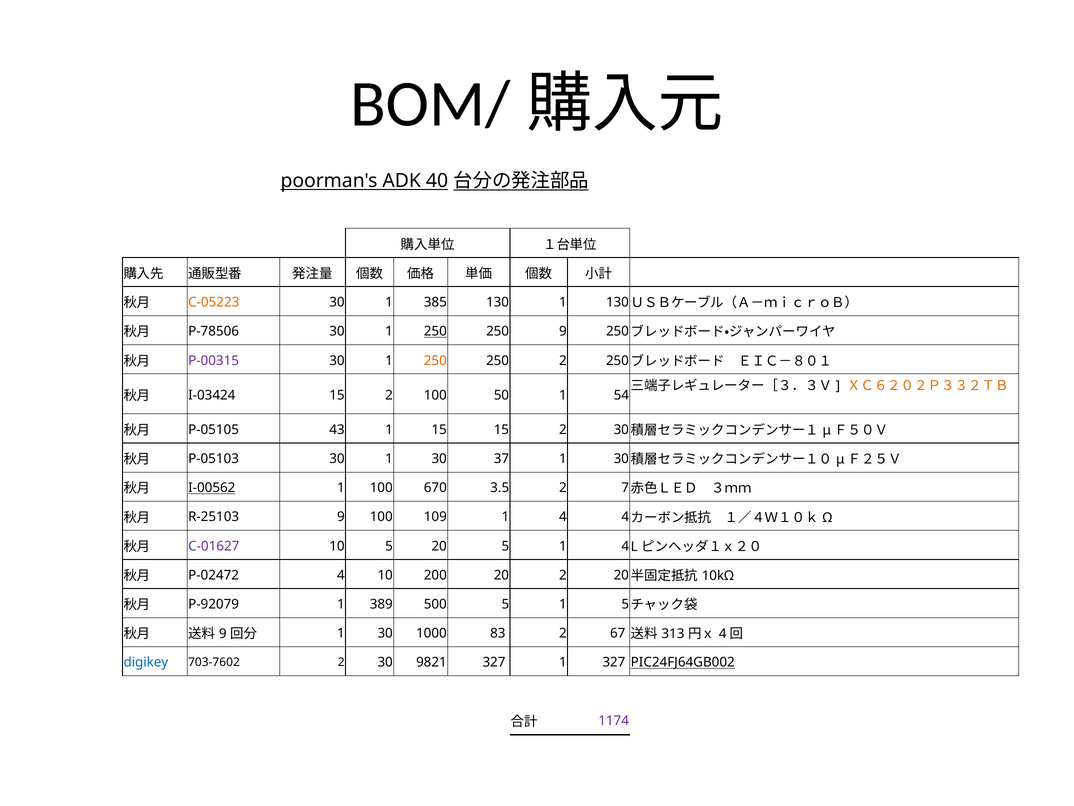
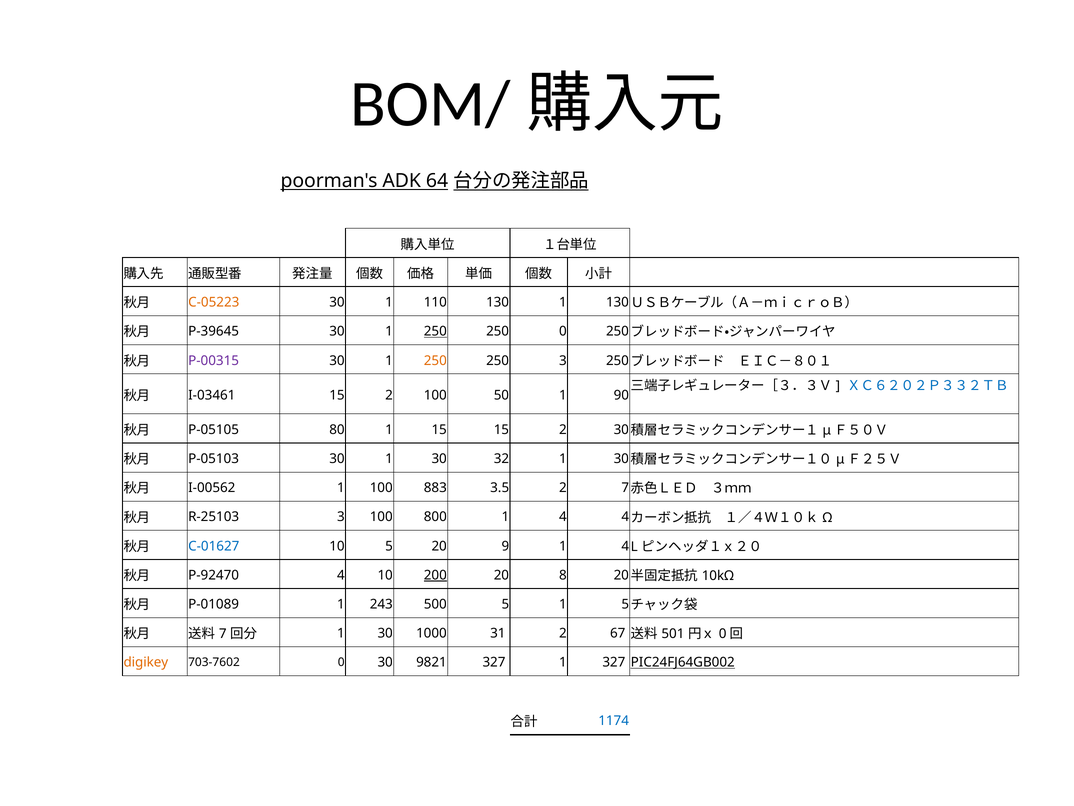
40: 40 -> 64 (437, 181)
385: 385 -> 110 (435, 302)
P-78506: P-78506 -> P-39645 (214, 331)
250 9: 9 -> 0 (563, 331)
250 2: 2 -> 3 (563, 360)
ＸＣ６２０２Ｐ３３２ＴＢ colour: orange -> blue (928, 386)
I-03424: I-03424 -> I-03461 (212, 395)
54: 54 -> 90 (621, 395)
43: 43 -> 80 (337, 429)
37: 37 -> 32 (501, 458)
I-00562 underline: present -> none (212, 488)
670: 670 -> 883 (435, 488)
R-25103 9: 9 -> 3 (341, 517)
109: 109 -> 800 (435, 517)
C-01627 colour: purple -> blue (214, 546)
20 5: 5 -> 9 (505, 546)
P-02472: P-02472 -> P-92470 (214, 575)
200 underline: none -> present (435, 575)
20 2: 2 -> 8 (563, 575)
P-92079: P-92079 -> P-01089 (214, 604)
389: 389 -> 243 (381, 604)
9: 9 -> 7 (223, 634)
83: 83 -> 31 (498, 633)
313: 313 -> 501 (673, 634)
4: 4 -> 0 (723, 634)
digikey colour: blue -> orange (146, 662)
703-7602 2: 2 -> 0 (341, 662)
1174 colour: purple -> blue (614, 721)
